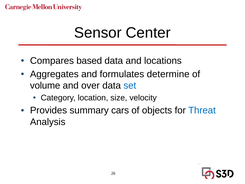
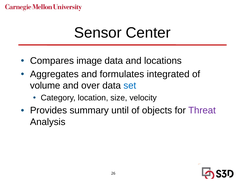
based: based -> image (89, 61)
determine: determine -> integrated (168, 74)
cars: cars -> until (120, 110)
Threat colour: blue -> purple (202, 110)
